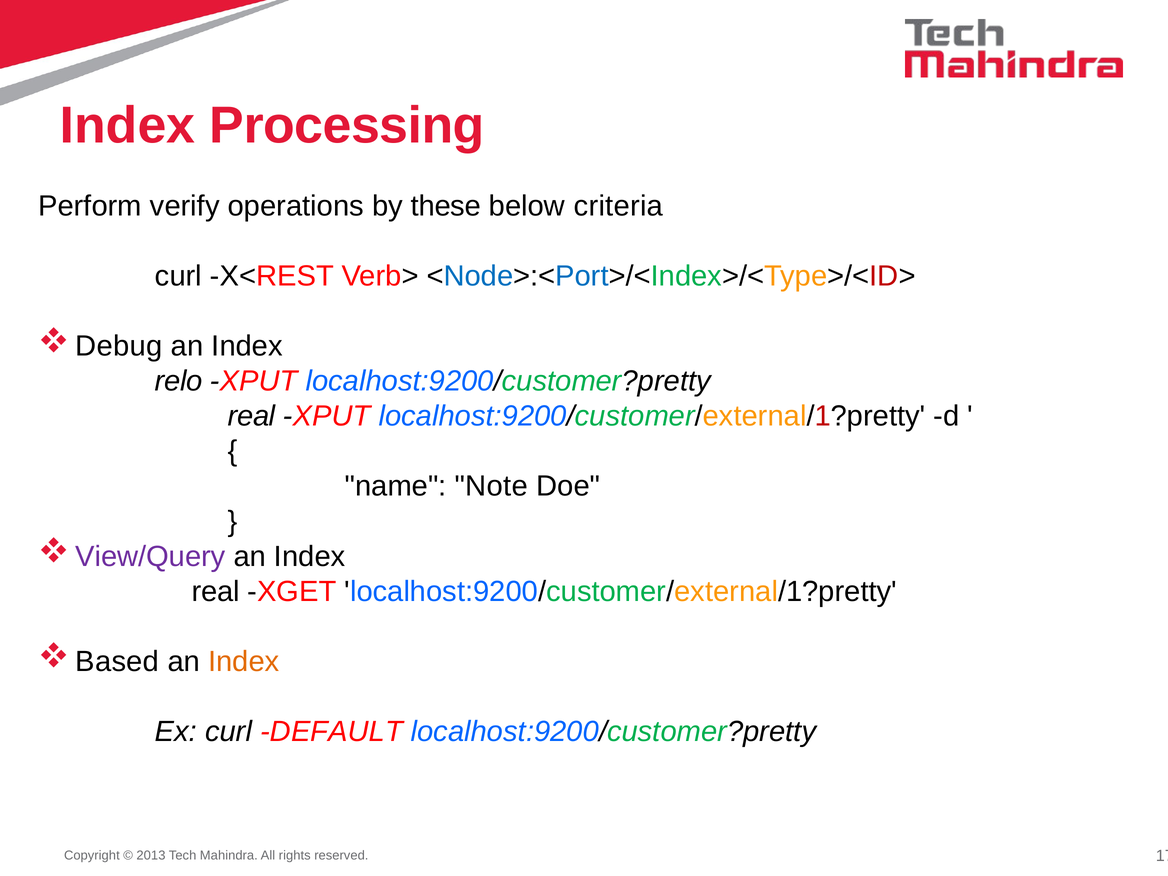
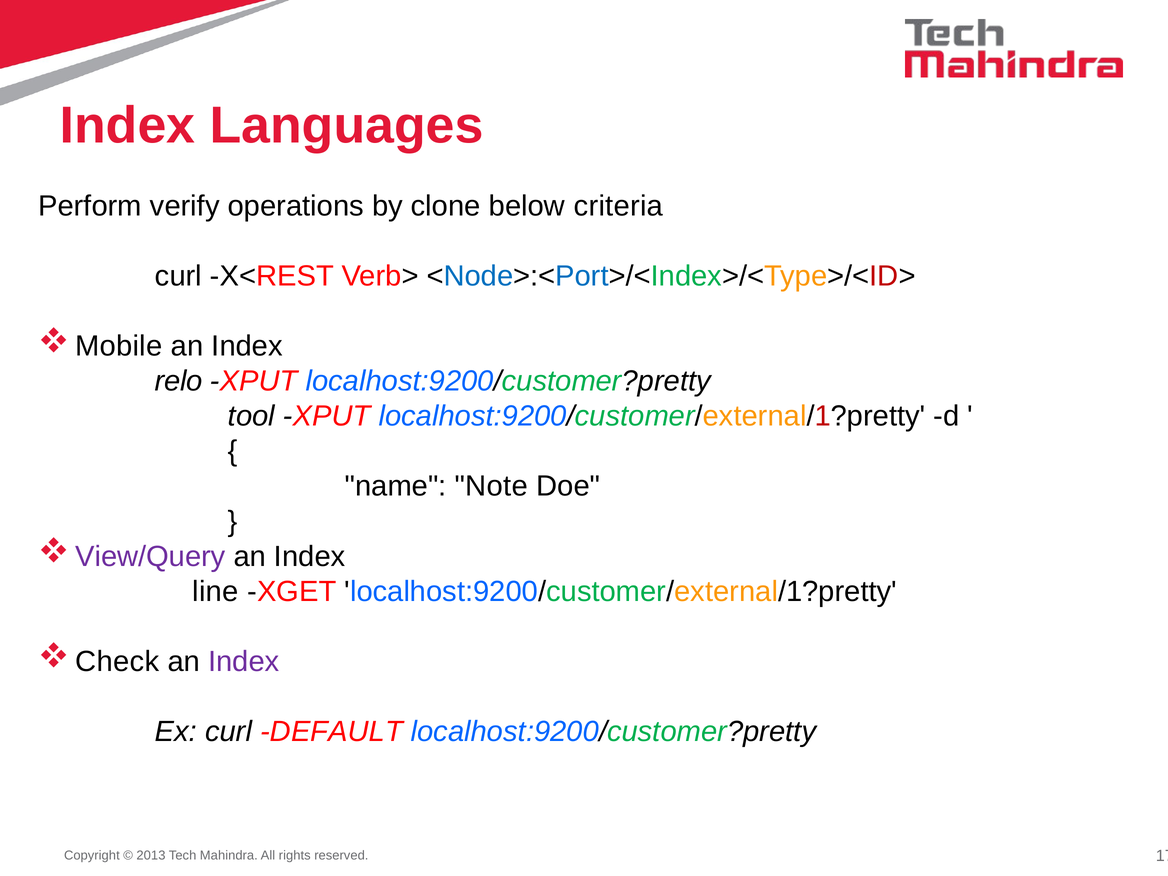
Processing: Processing -> Languages (347, 126)
these: these -> clone (446, 206)
Debug: Debug -> Mobile (119, 346)
real: real -> tool (251, 416)
real: real -> line (216, 591)
Based: Based -> Check (117, 662)
Index colour: orange -> purple (244, 662)
